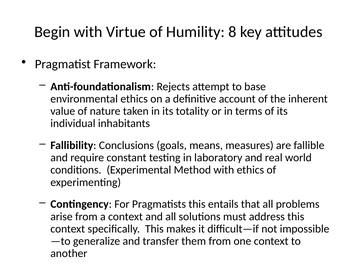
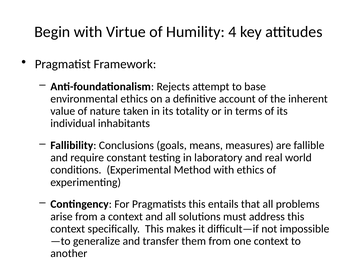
8: 8 -> 4 (232, 32)
